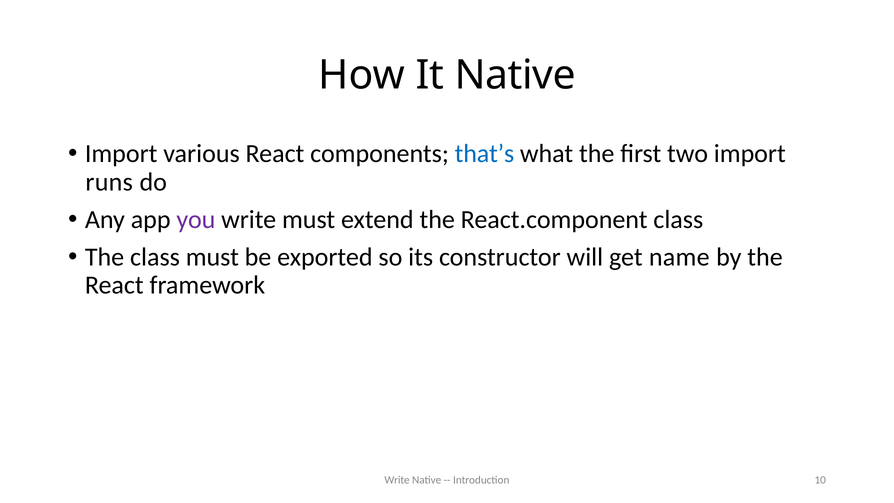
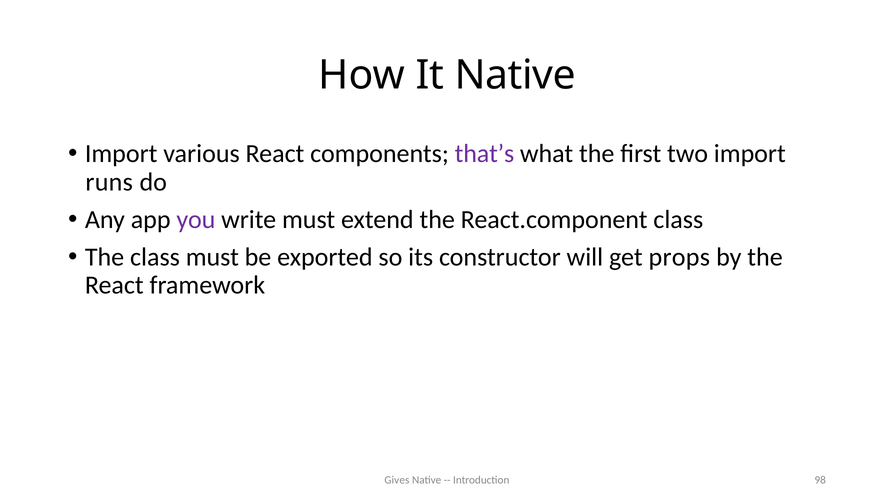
that’s colour: blue -> purple (484, 154)
name: name -> props (679, 257)
Write: Write -> Gives (397, 480)
10: 10 -> 98 (820, 480)
